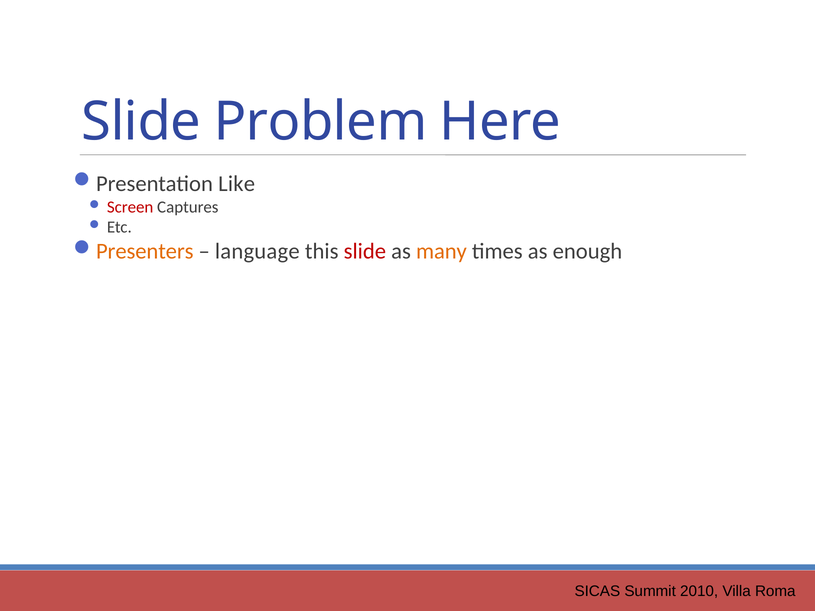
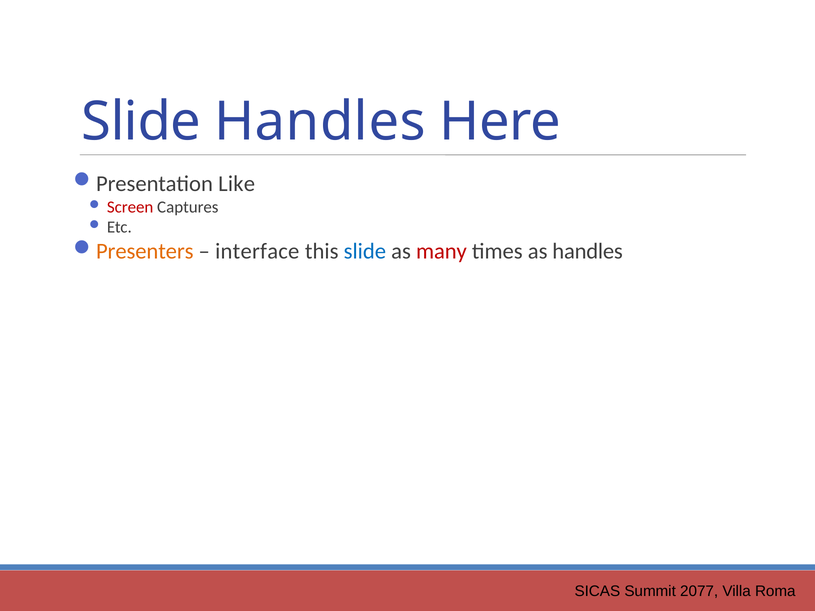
Slide Problem: Problem -> Handles (320, 122)
language: language -> interface (257, 252)
slide colour: red -> blue (365, 252)
many colour: orange -> red (441, 252)
as enough: enough -> handles (588, 252)
2010: 2010 -> 2077 (699, 592)
